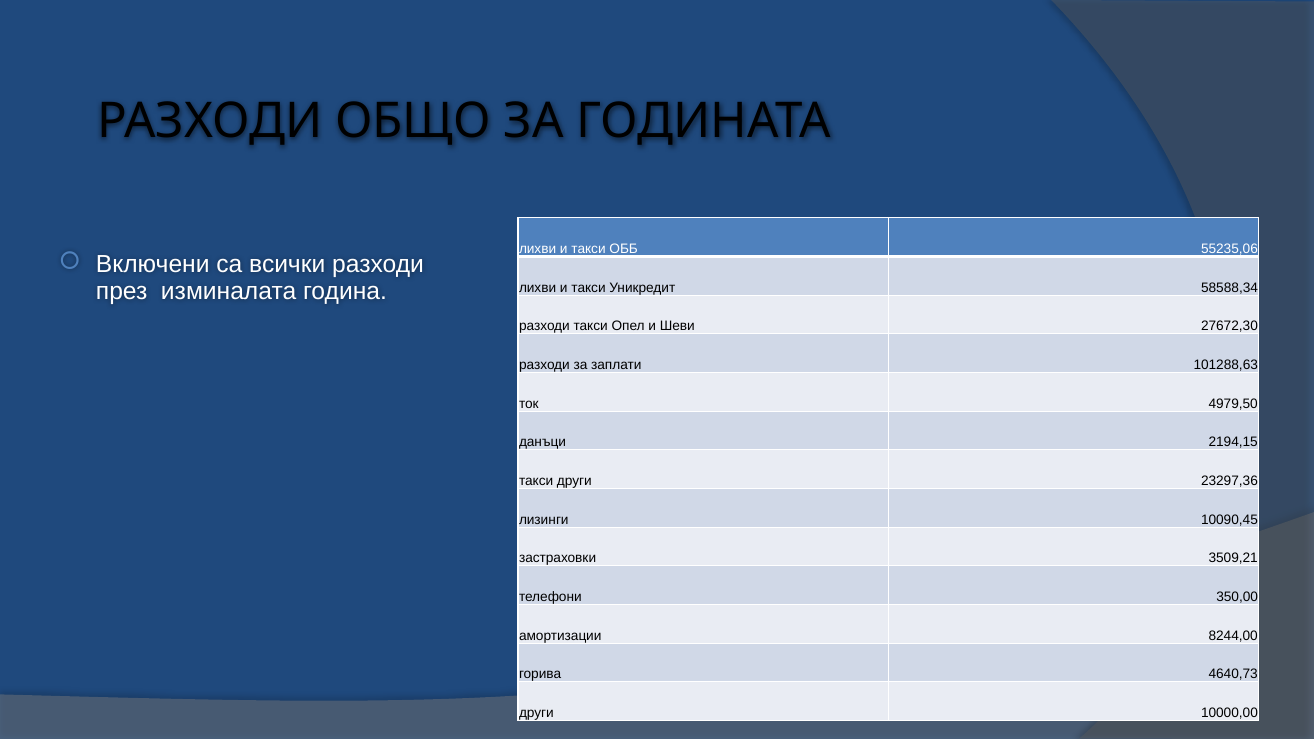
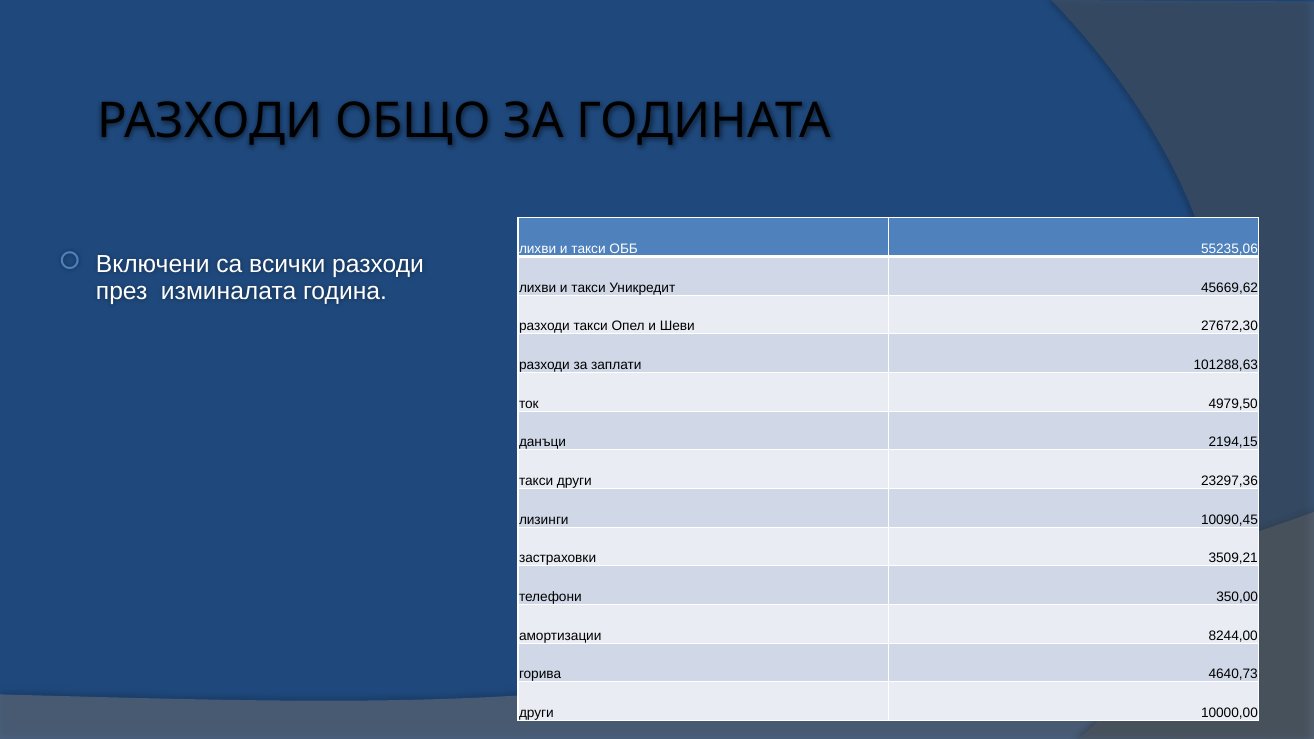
58588,34: 58588,34 -> 45669,62 (1230, 288)
